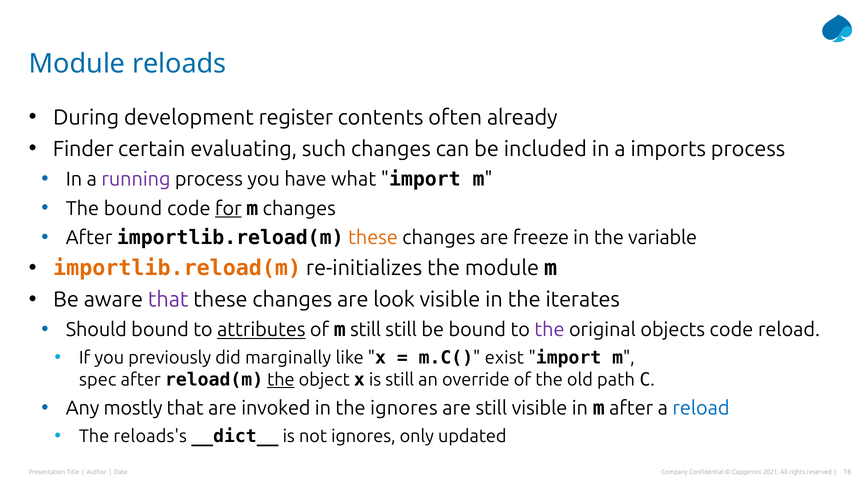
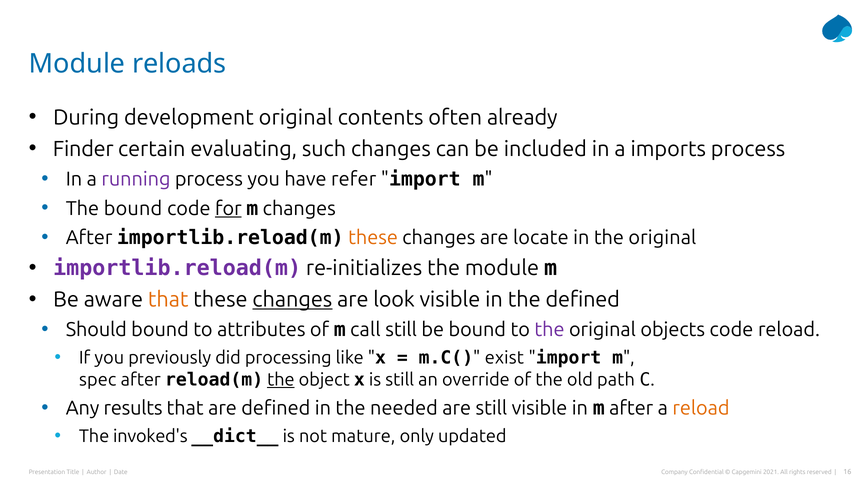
development register: register -> original (296, 117)
what: what -> refer (354, 179)
freeze: freeze -> locate (541, 238)
in the variable: variable -> original (662, 238)
importlib.reload(m colour: orange -> purple (177, 268)
that colour: purple -> orange (168, 299)
changes underline: none -> present (292, 299)
the iterates: iterates -> defined (583, 299)
attributes underline: present -> none (261, 330)
m still: still -> call (365, 330)
marginally: marginally -> processing (288, 358)
mostly: mostly -> results (133, 408)
are invoked: invoked -> defined (276, 408)
the ignores: ignores -> needed (404, 408)
reload colour: blue -> orange (701, 408)
reloads's: reloads's -> invoked's (150, 436)
not ignores: ignores -> mature (363, 436)
